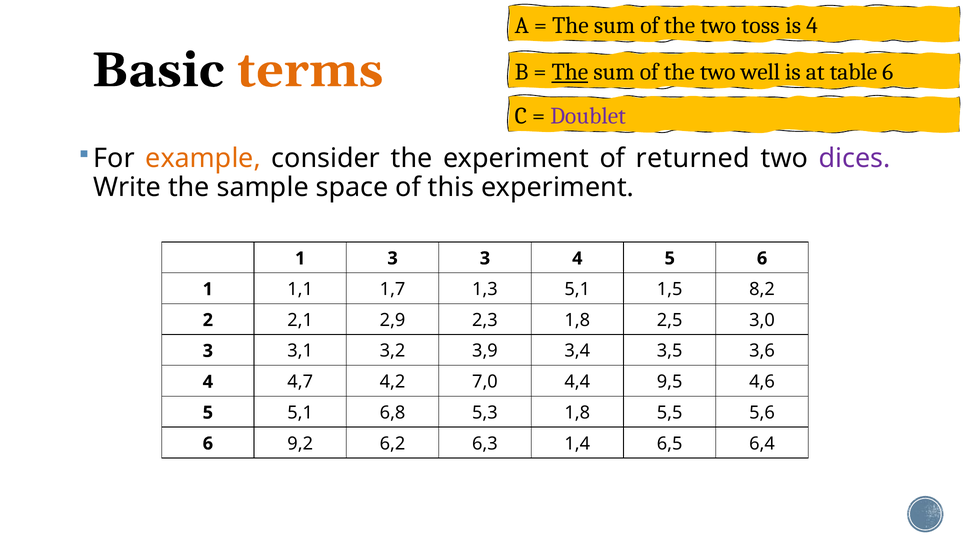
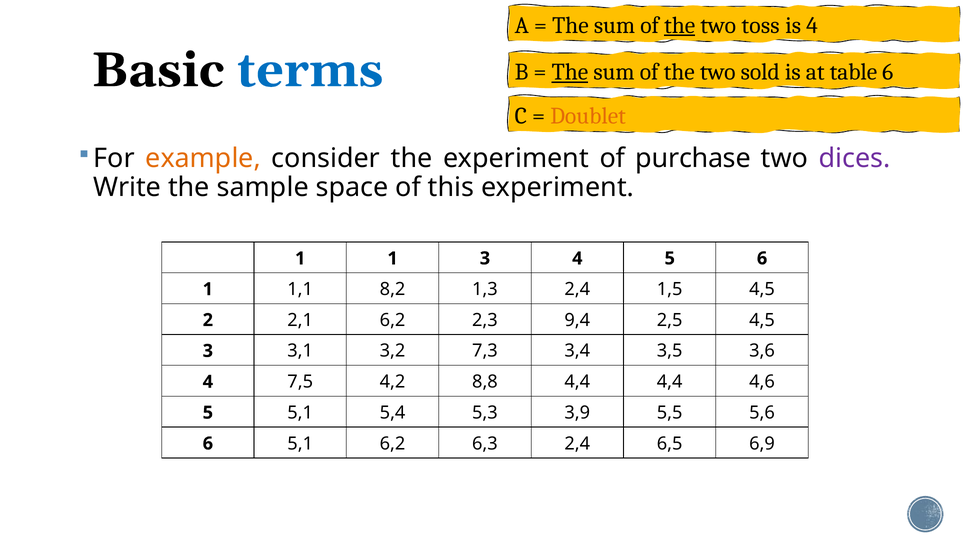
the underline: none -> present (680, 25)
terms colour: orange -> blue (310, 70)
well: well -> sold (760, 72)
Doublet colour: purple -> orange (588, 116)
returned: returned -> purchase (693, 158)
1 3: 3 -> 1 (393, 258)
1,7: 1,7 -> 8,2 (393, 289)
1,3 5,1: 5,1 -> 2,4 (577, 289)
1,5 8,2: 8,2 -> 4,5 (762, 289)
2,1 2,9: 2,9 -> 6,2 (393, 320)
2,3 1,8: 1,8 -> 9,4 (577, 320)
2,5 3,0: 3,0 -> 4,5 (762, 320)
3,9: 3,9 -> 7,3 (485, 351)
4,7: 4,7 -> 7,5 (300, 382)
7,0: 7,0 -> 8,8 (485, 382)
4,4 9,5: 9,5 -> 4,4 (670, 382)
6,8: 6,8 -> 5,4 (393, 412)
5,3 1,8: 1,8 -> 3,9 (577, 412)
6 9,2: 9,2 -> 5,1 (300, 443)
6,3 1,4: 1,4 -> 2,4 (577, 443)
6,4: 6,4 -> 6,9 (762, 443)
